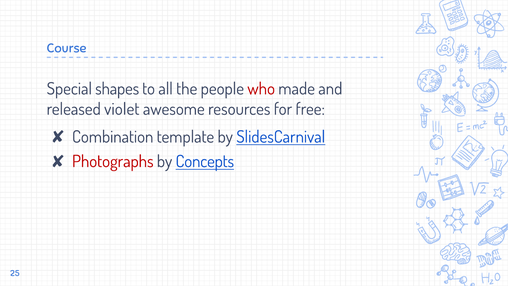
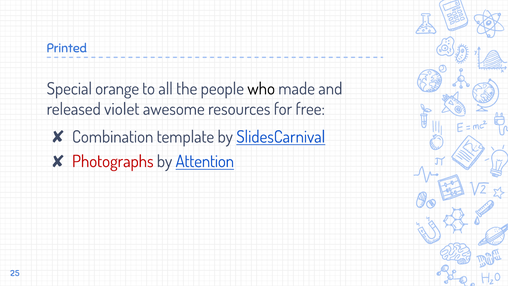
Course: Course -> Printed (67, 48)
shapes: shapes -> orange (117, 89)
who colour: red -> black (261, 89)
Concepts: Concepts -> Attention (205, 161)
